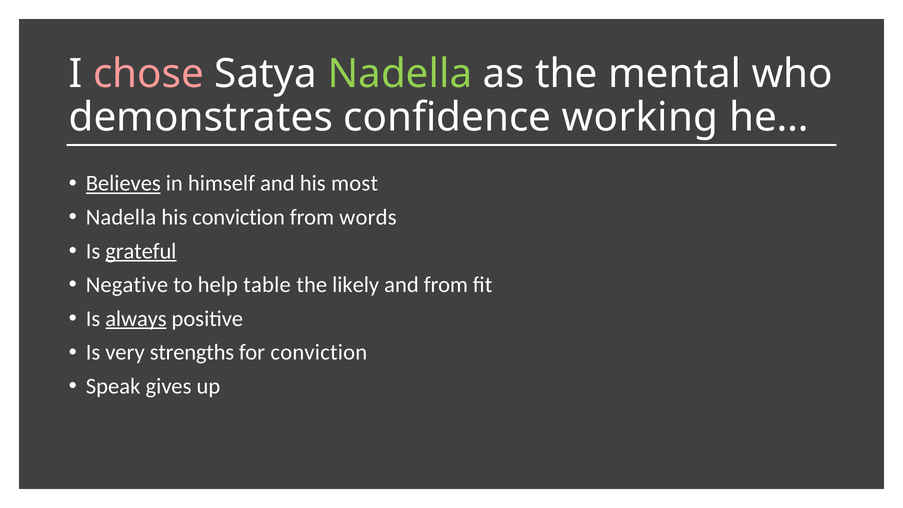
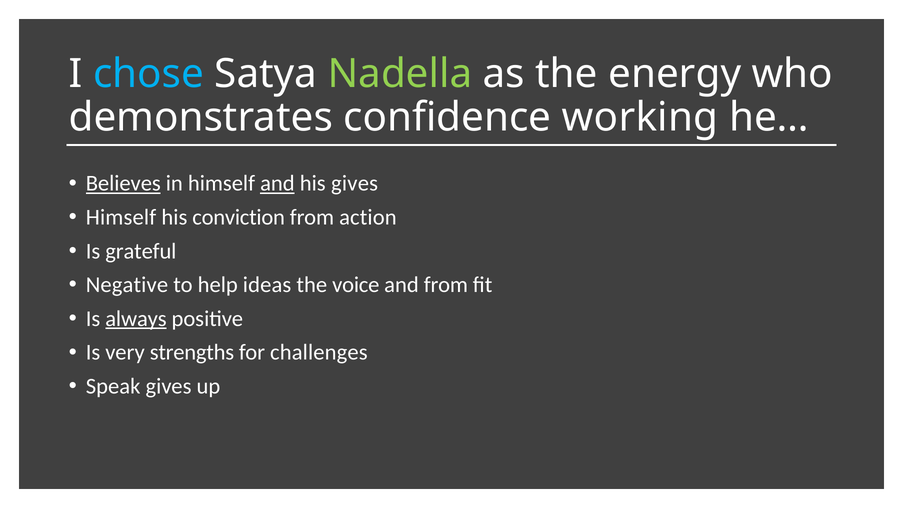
chose colour: pink -> light blue (149, 74)
mental: mental -> energy (675, 74)
and underline: none -> present (277, 184)
his most: most -> gives (355, 184)
Nadella: Nadella -> Himself (121, 217)
words: words -> action (368, 217)
grateful underline: present -> none (141, 251)
table: table -> ideas (267, 285)
likely: likely -> voice (356, 285)
for conviction: conviction -> challenges (319, 352)
